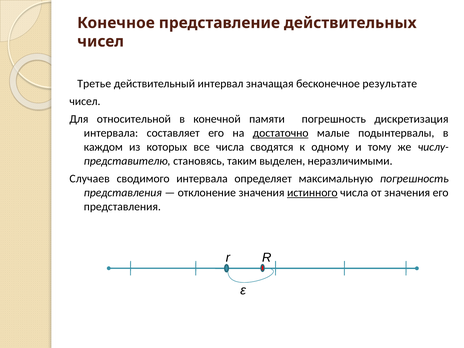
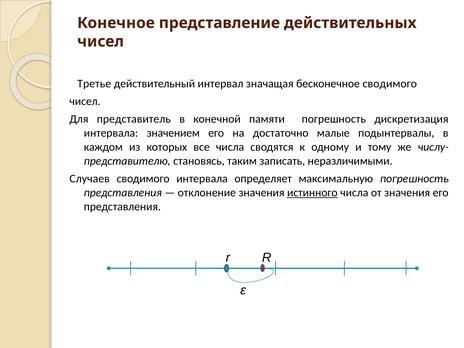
бесконечное результате: результате -> сводимого (390, 84)
относительной: относительной -> представитель (134, 119)
составляет: составляет -> значением (173, 133)
достаточно underline: present -> none (281, 133)
выделен: выделен -> записать (282, 161)
